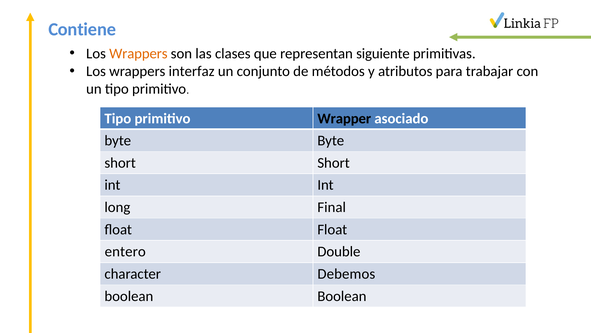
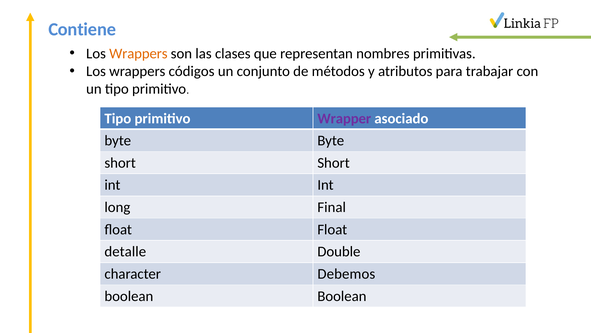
siguiente: siguiente -> nombres (383, 53)
interfaz: interfaz -> códigos (192, 71)
Wrapper colour: black -> purple (344, 118)
entero: entero -> detalle (125, 251)
